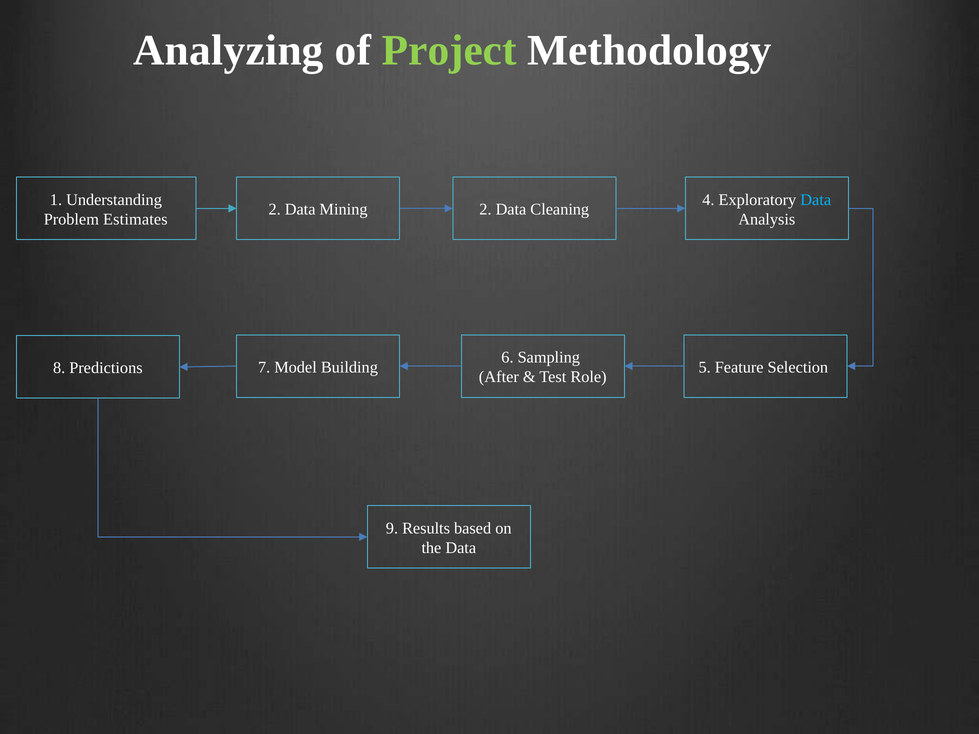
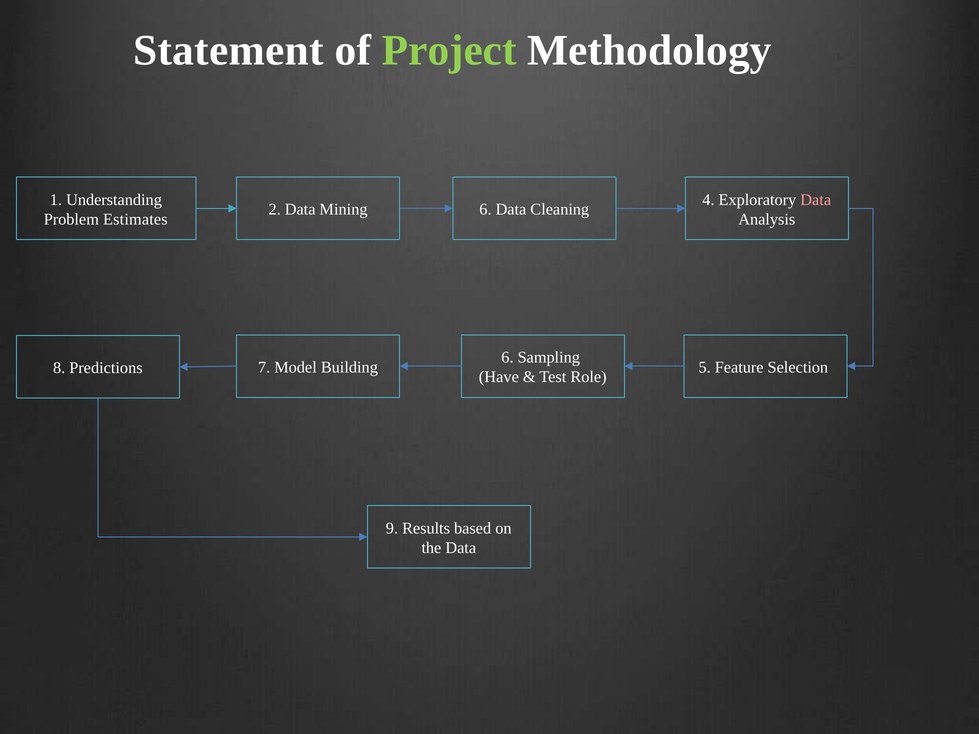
Analyzing: Analyzing -> Statement (228, 50)
Data colour: light blue -> pink (816, 200)
Mining 2: 2 -> 6 (485, 210)
After: After -> Have (499, 377)
